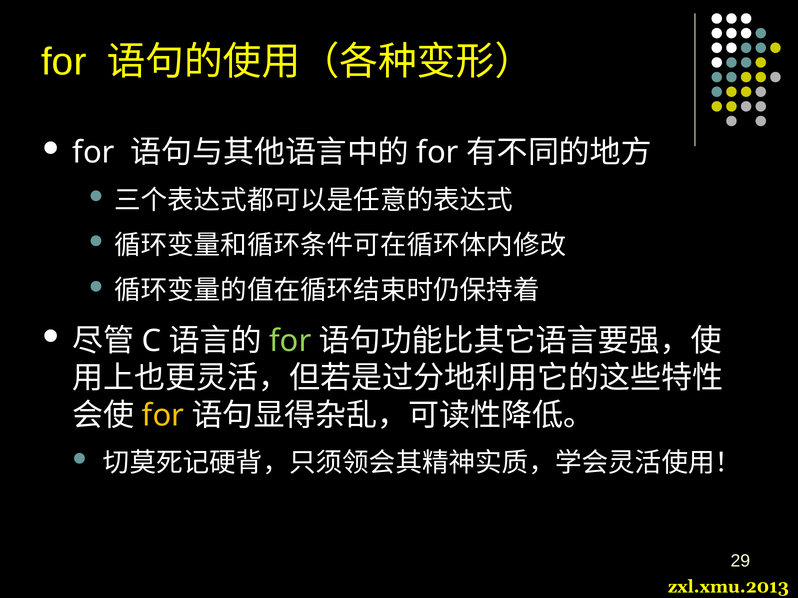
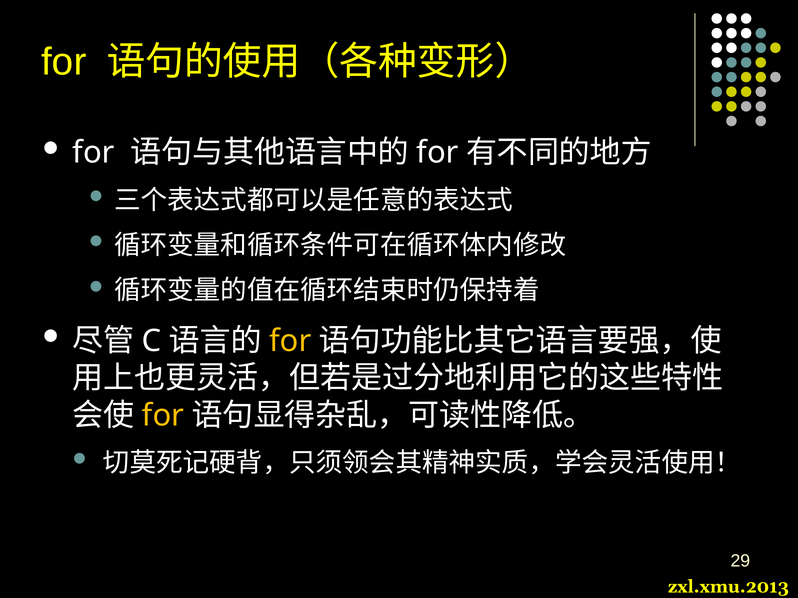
for colour: light green -> yellow (290, 341)
